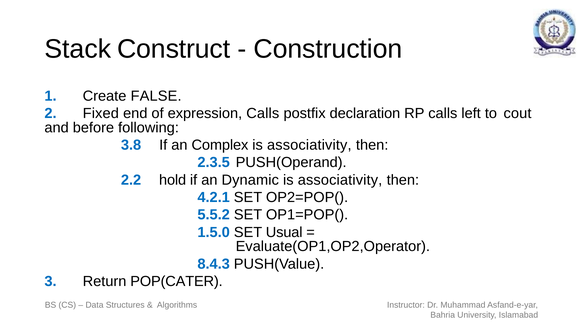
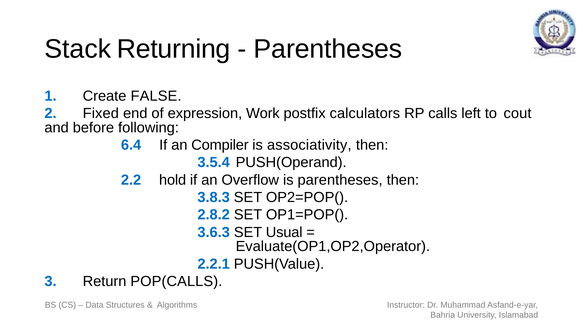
Construct: Construct -> Returning (174, 49)
Construction: Construction -> Parentheses (328, 49)
expression Calls: Calls -> Work (263, 113)
declaration: declaration -> calculators (365, 113)
3.8: 3.8 -> 6.4 (131, 145)
Complex: Complex -> Compiler (220, 145)
2.3.5: 2.3.5 -> 3.5.4 (214, 162)
Dynamic: Dynamic -> Overflow (250, 180)
associativity: associativity -> parentheses (340, 180)
4.2.1: 4.2.1 -> 3.8.3 (214, 197)
5.5.2: 5.5.2 -> 2.8.2 (214, 215)
1.5.0: 1.5.0 -> 3.6.3 (214, 232)
8.4.3: 8.4.3 -> 2.2.1 (214, 264)
POP(CATER: POP(CATER -> POP(CALLS (176, 281)
